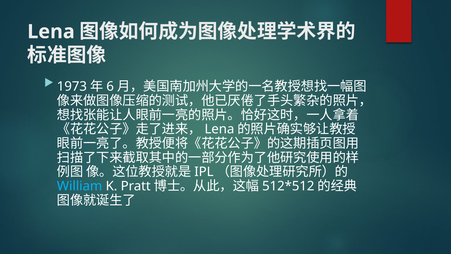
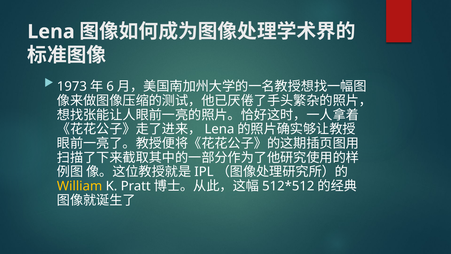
William colour: light blue -> yellow (80, 186)
